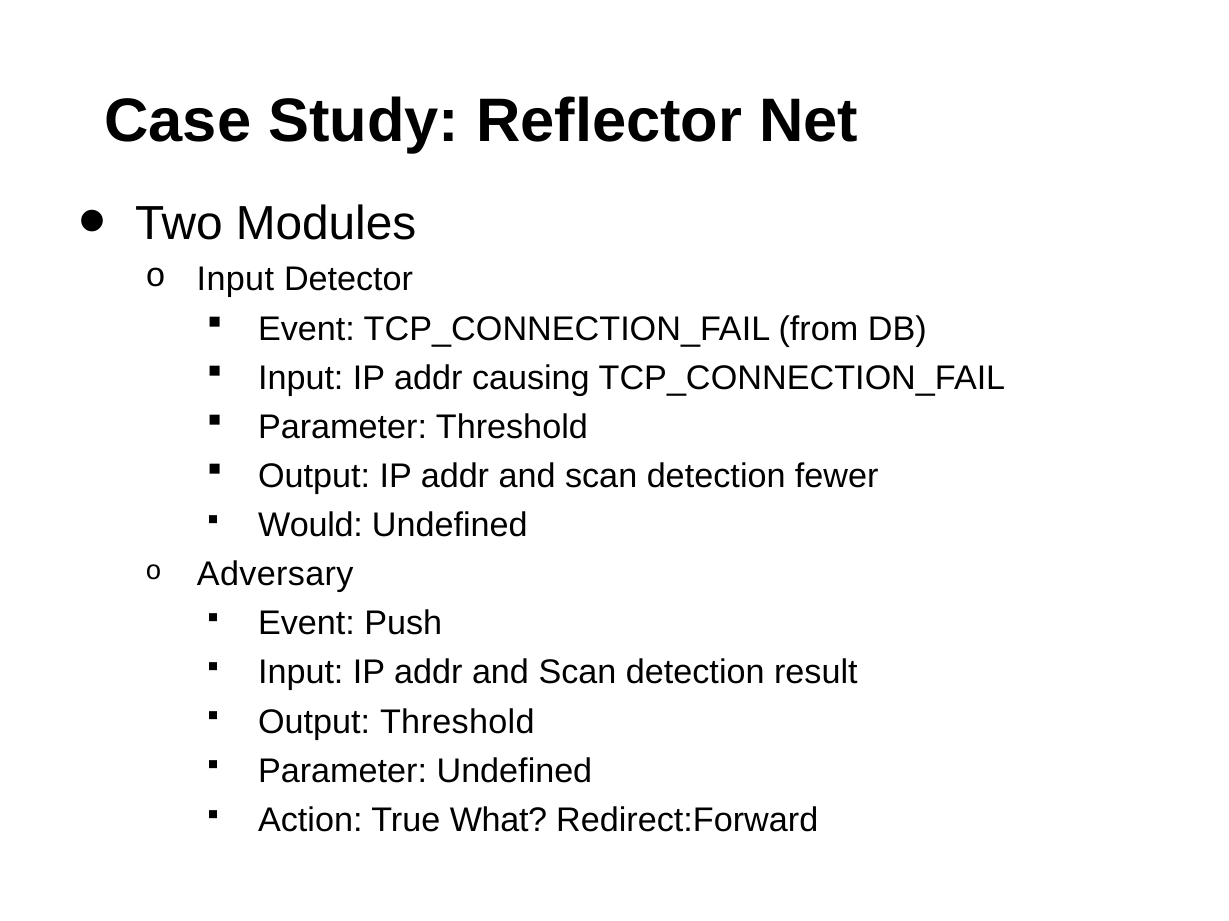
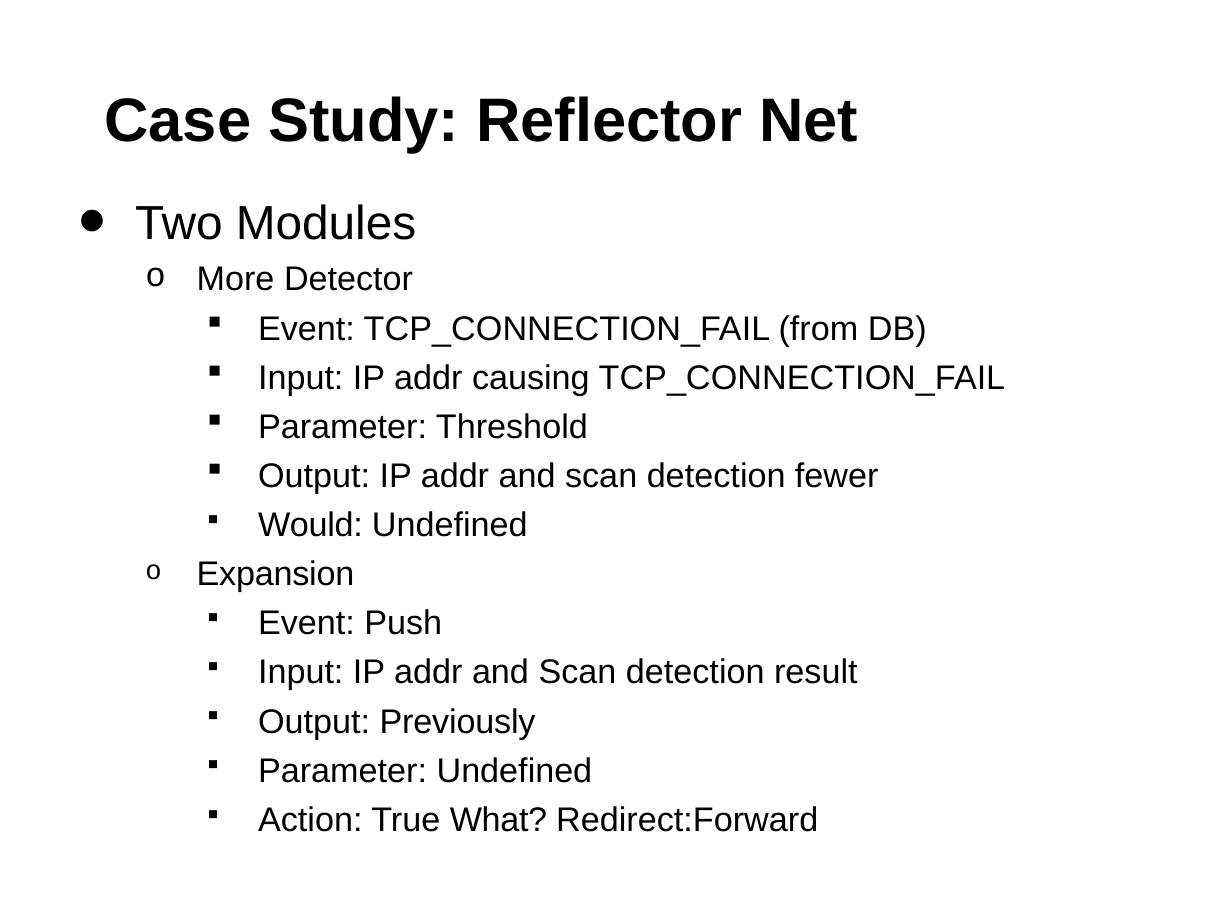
Input: Input -> More (236, 280)
Adversary: Adversary -> Expansion (276, 575)
Output Threshold: Threshold -> Previously (458, 722)
